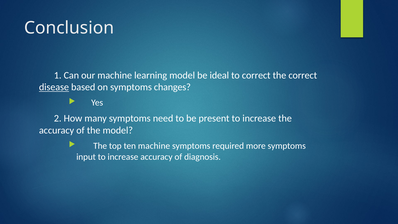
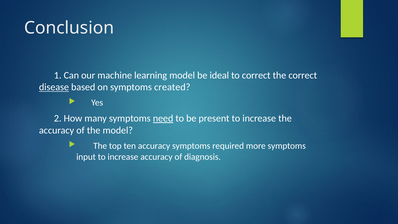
changes: changes -> created (172, 87)
need underline: none -> present (163, 118)
ten machine: machine -> accuracy (154, 146)
